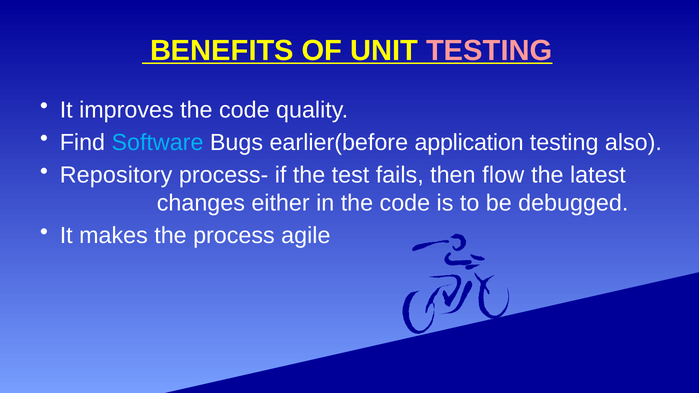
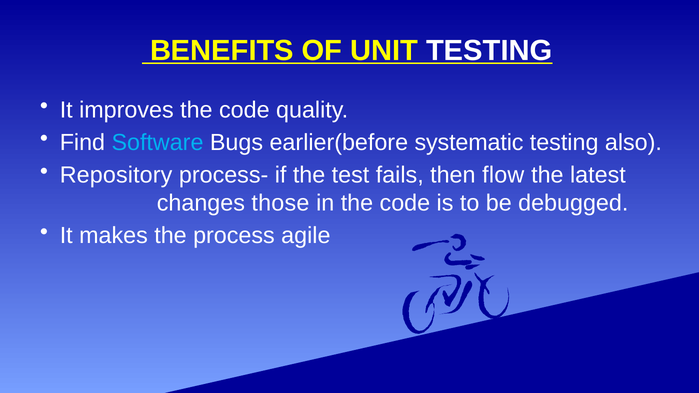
TESTING colour: pink -> white (489, 51)
application: application -> systematic (469, 143)
either: either -> those (280, 203)
